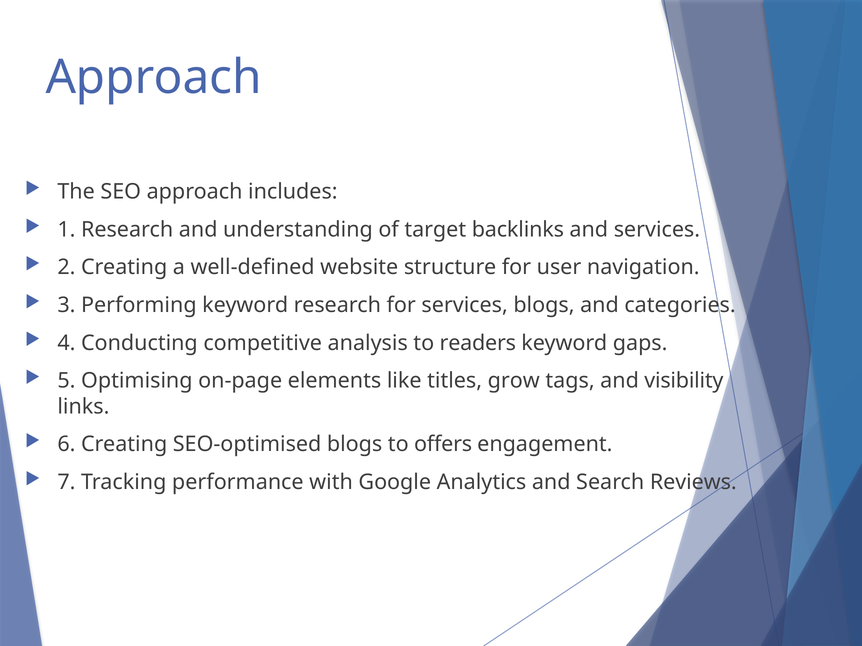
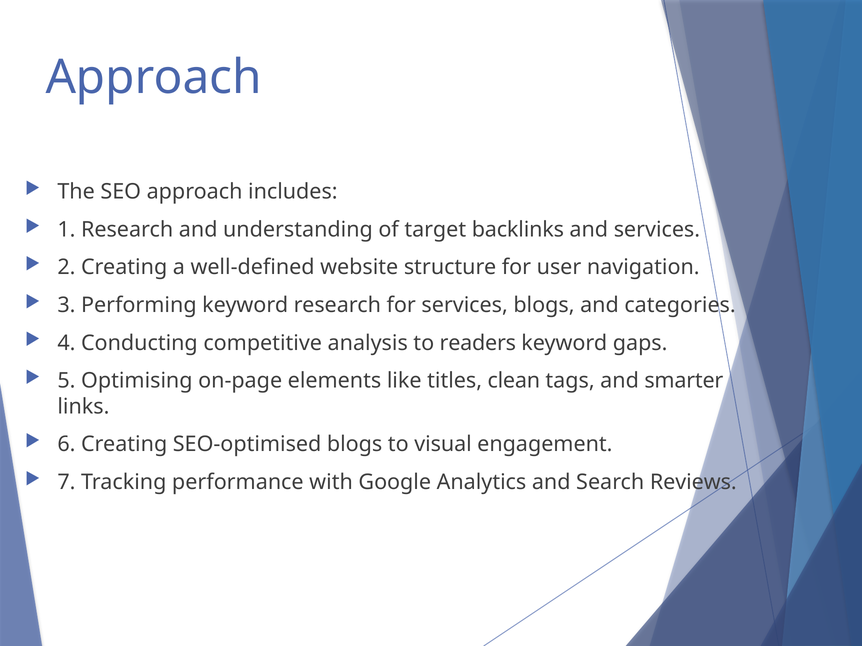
grow: grow -> clean (514, 381)
visibility: visibility -> smarter (684, 381)
offers: offers -> visual (443, 445)
